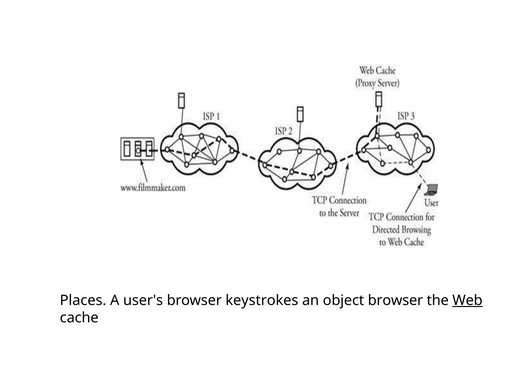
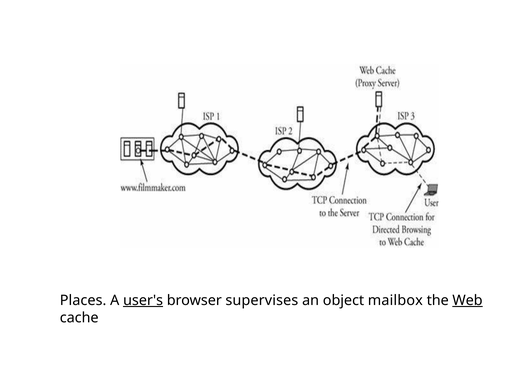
user's underline: none -> present (143, 300)
keystrokes: keystrokes -> supervises (262, 300)
object browser: browser -> mailbox (395, 300)
